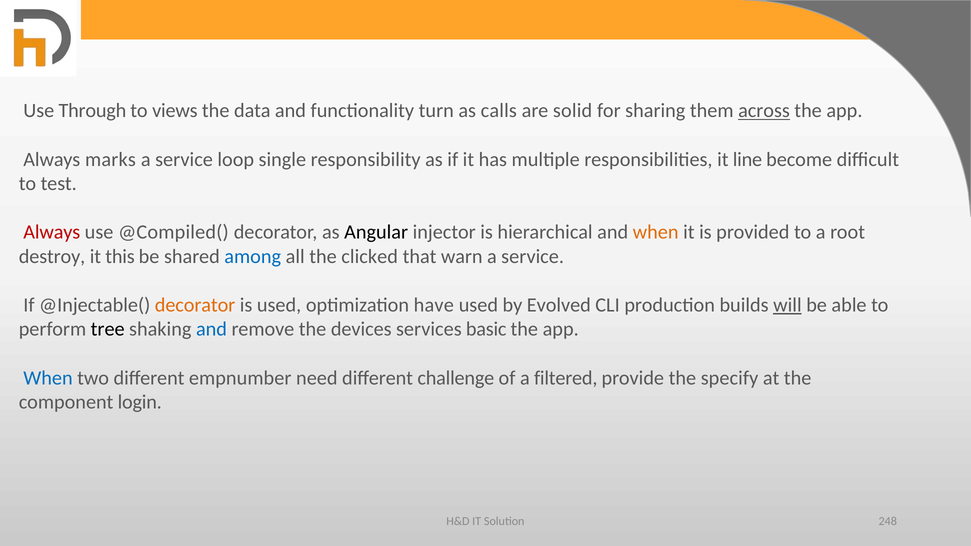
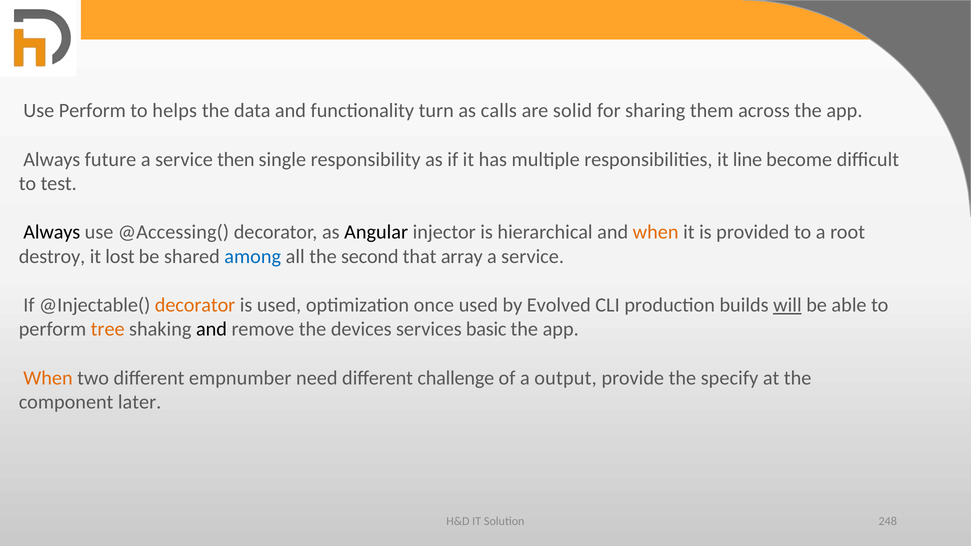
Use Through: Through -> Perform (92, 111)
views: views -> helps (175, 111)
across underline: present -> none (764, 111)
marks: marks -> future (111, 159)
loop: loop -> then (236, 159)
Always colour: red -> black (52, 232)
@Compiled(: @Compiled( -> @Accessing( (174, 232)
this: this -> lost (120, 257)
clicked: clicked -> second (370, 257)
warn: warn -> array (462, 257)
have: have -> once (434, 305)
tree colour: black -> orange (108, 329)
and colour: blue -> black (211, 329)
When colour: blue -> orange (48, 378)
filtered: filtered -> output (566, 378)
login: login -> later (140, 402)
